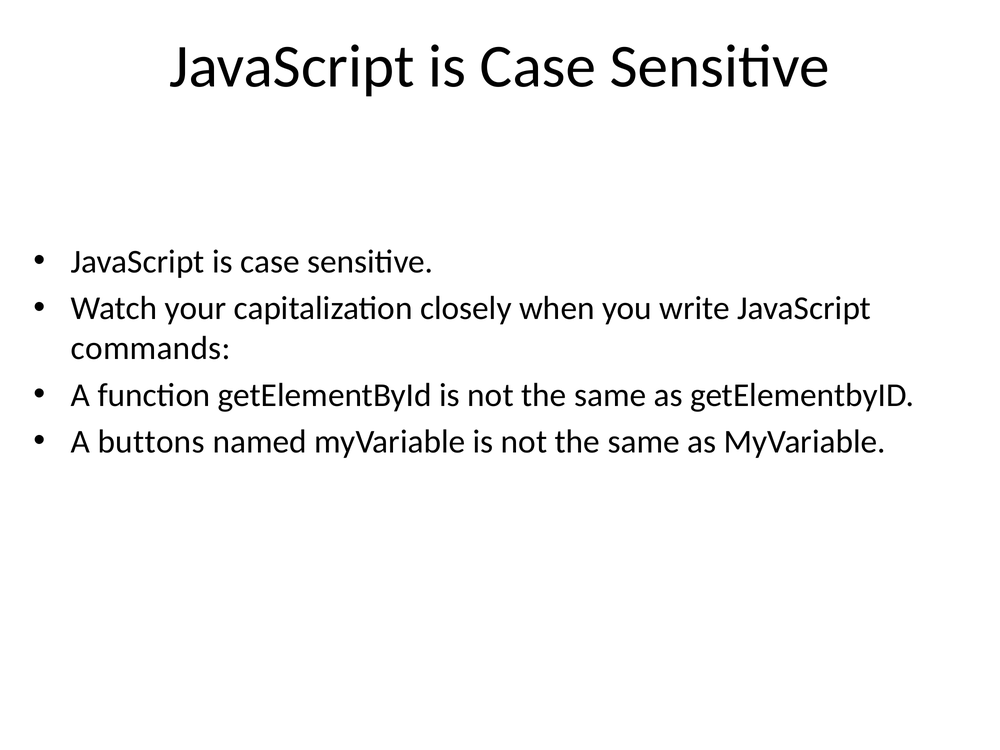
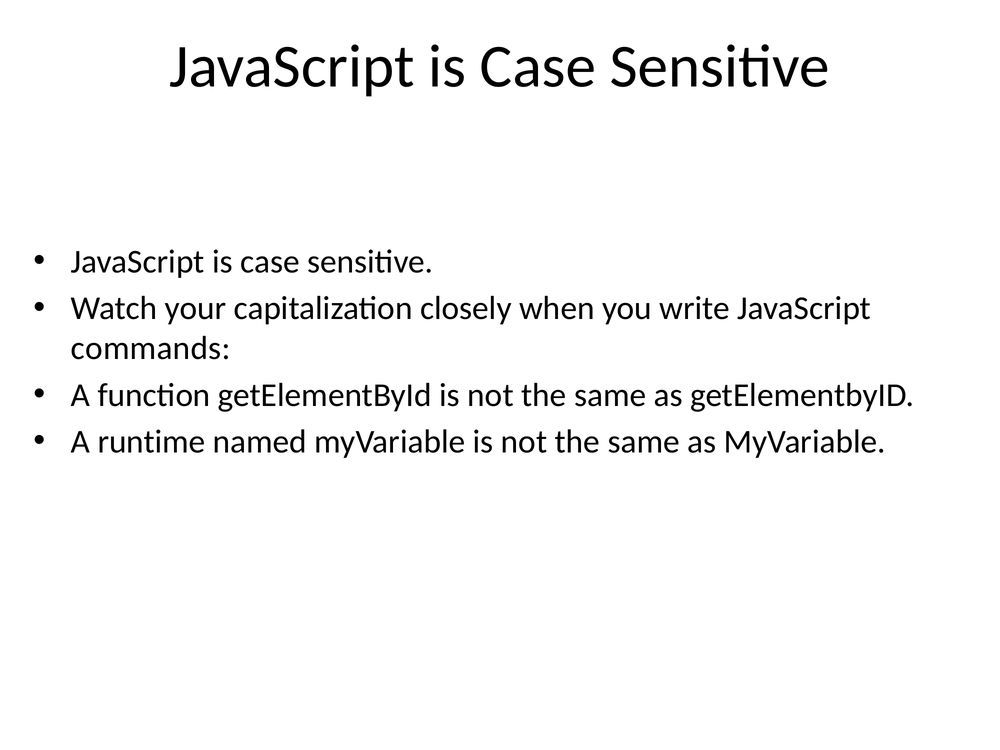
buttons: buttons -> runtime (151, 442)
